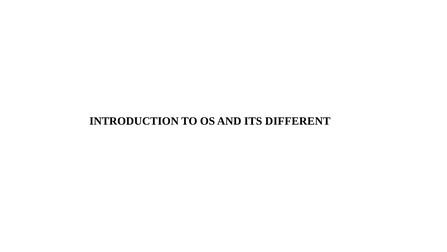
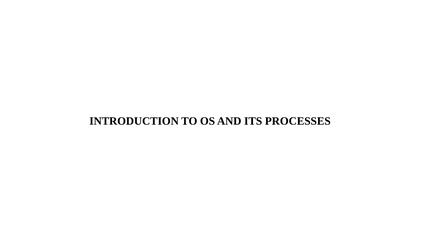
DIFFERENT: DIFFERENT -> PROCESSES (298, 121)
